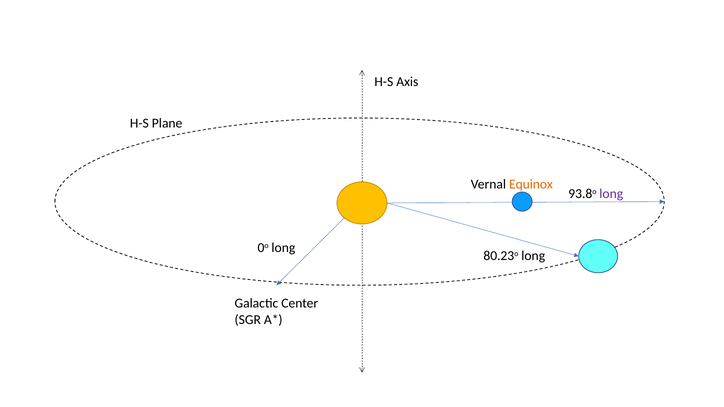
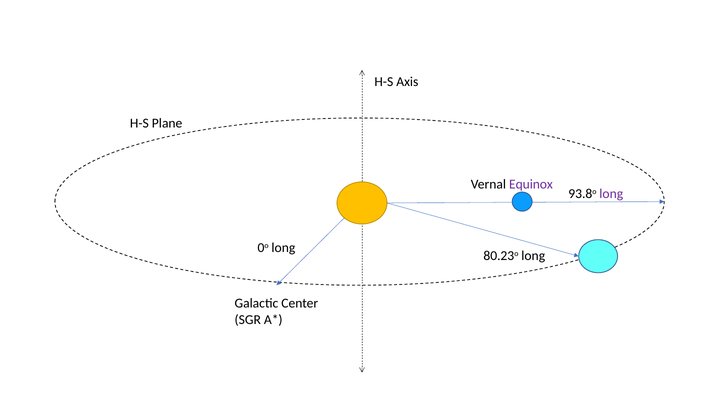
Equinox colour: orange -> purple (531, 184)
